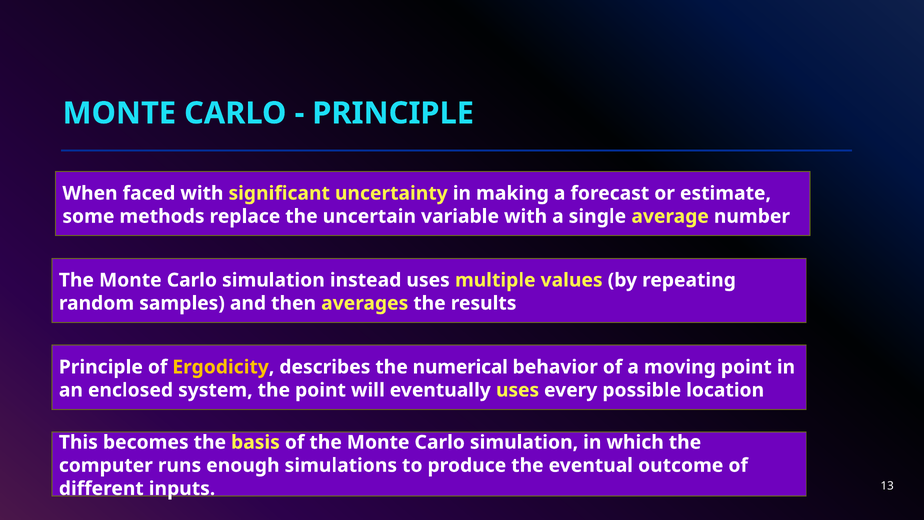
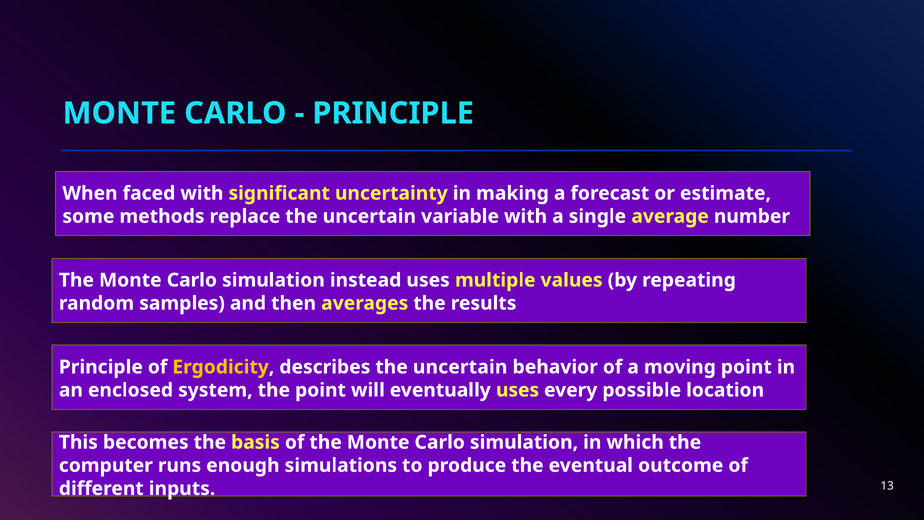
describes the numerical: numerical -> uncertain (460, 367)
